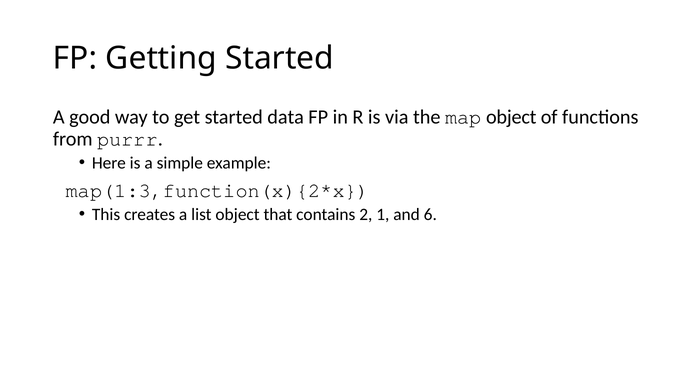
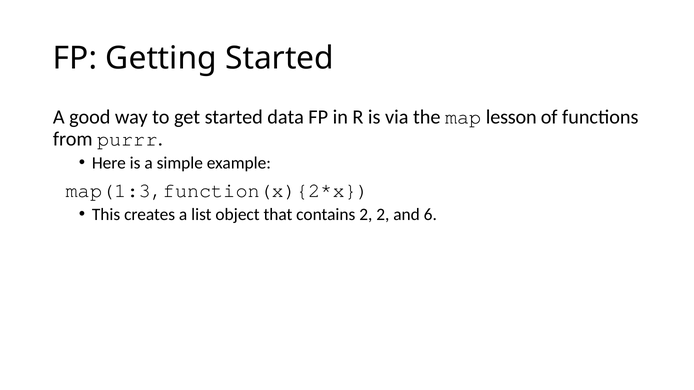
map object: object -> lesson (511, 117)
2 1: 1 -> 2 (383, 215)
